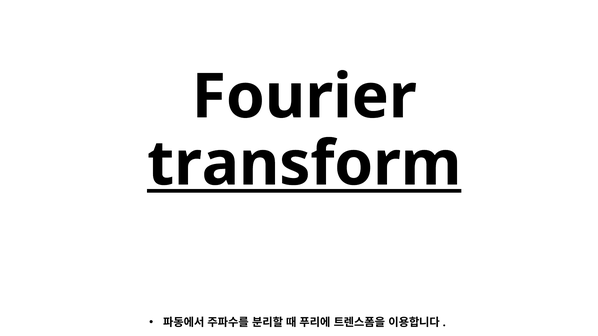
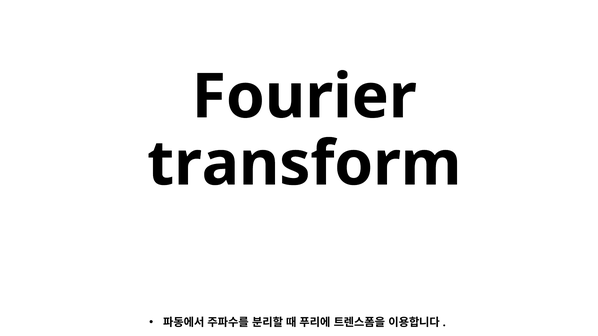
transform underline: present -> none (304, 164)
